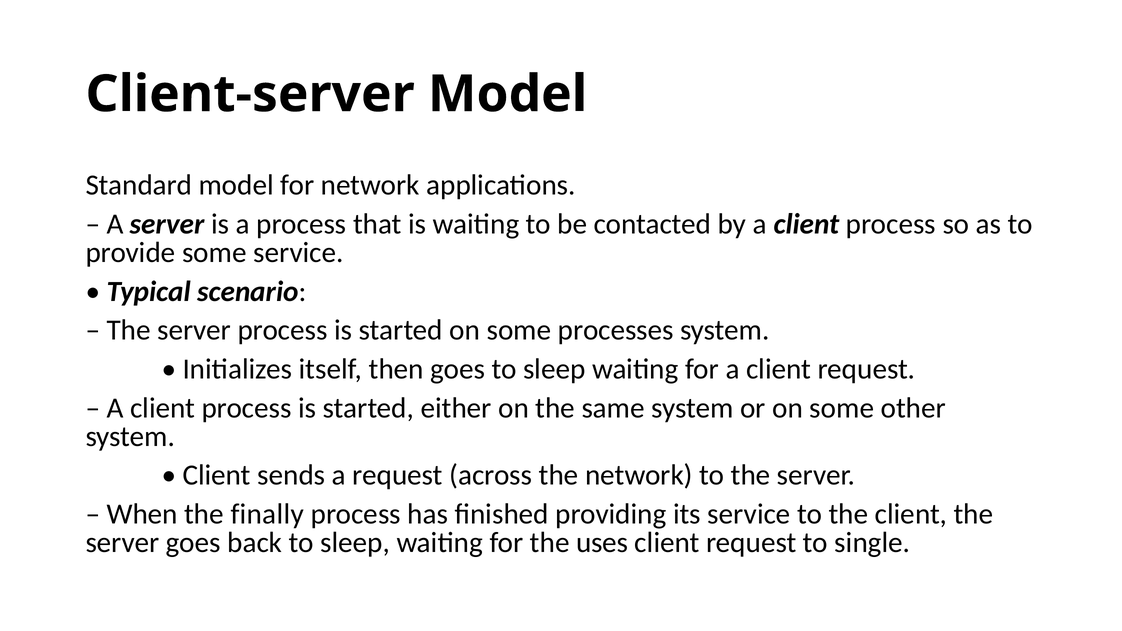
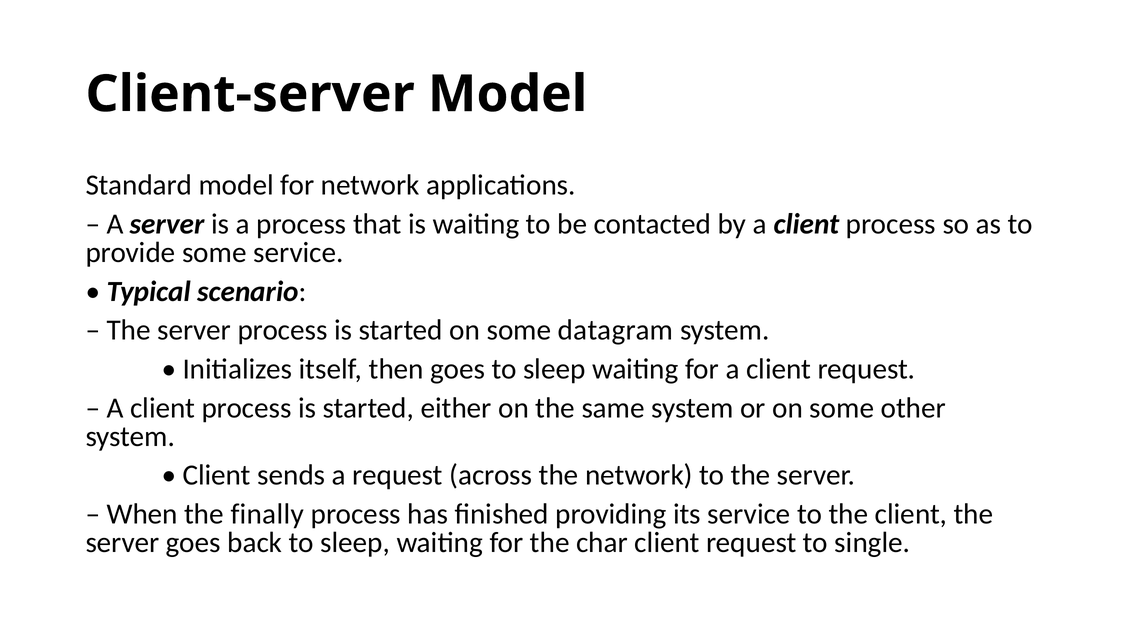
processes: processes -> datagram (616, 330)
uses: uses -> char (602, 543)
